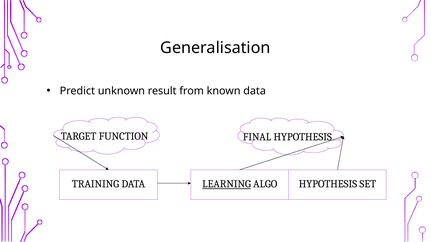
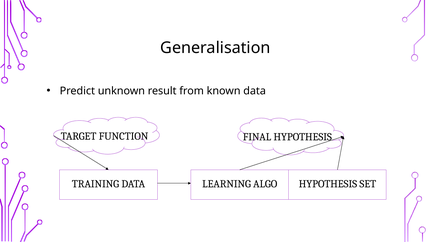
LEARNING underline: present -> none (227, 184)
